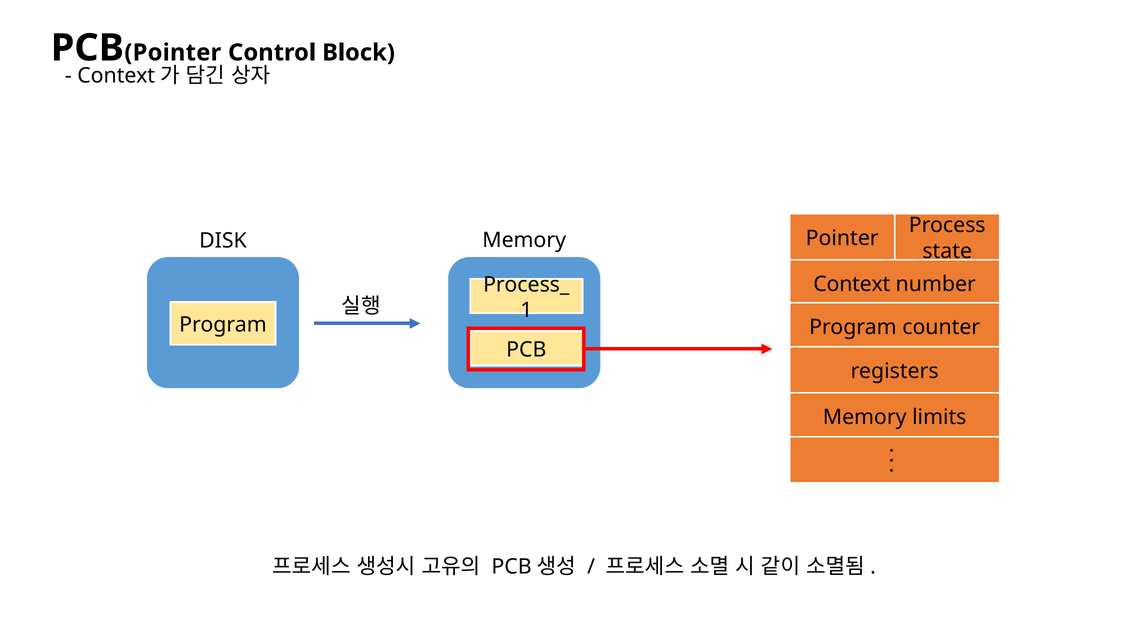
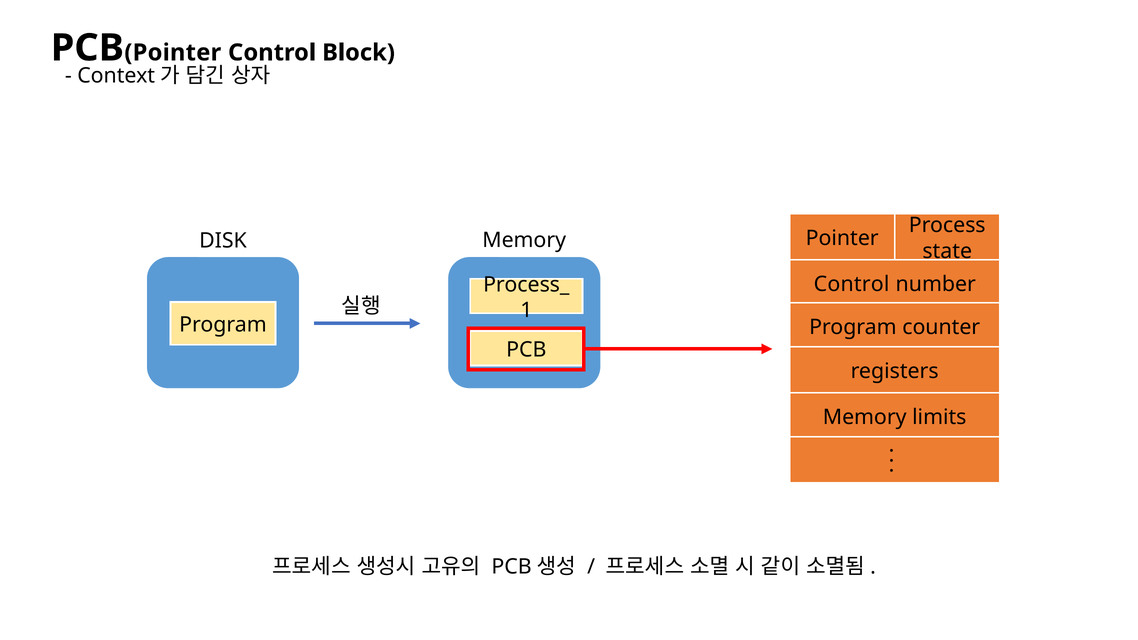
Context: Context -> Control (852, 284)
